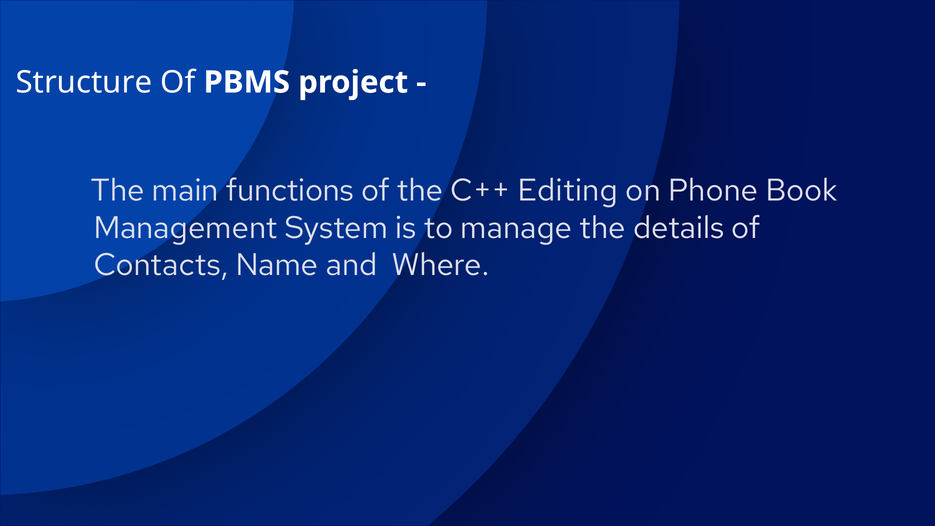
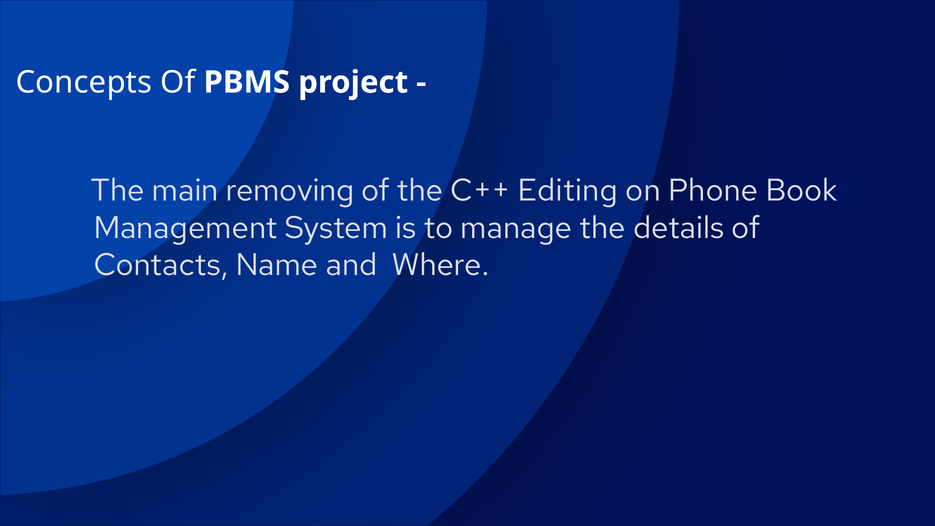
Structure: Structure -> Concepts (84, 82)
functions: functions -> removing (290, 190)
